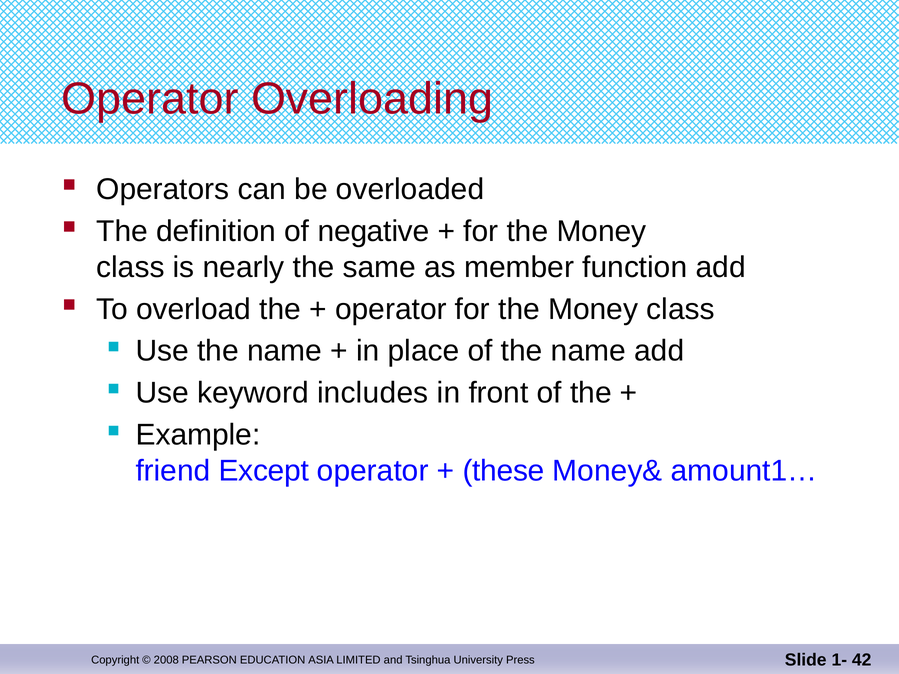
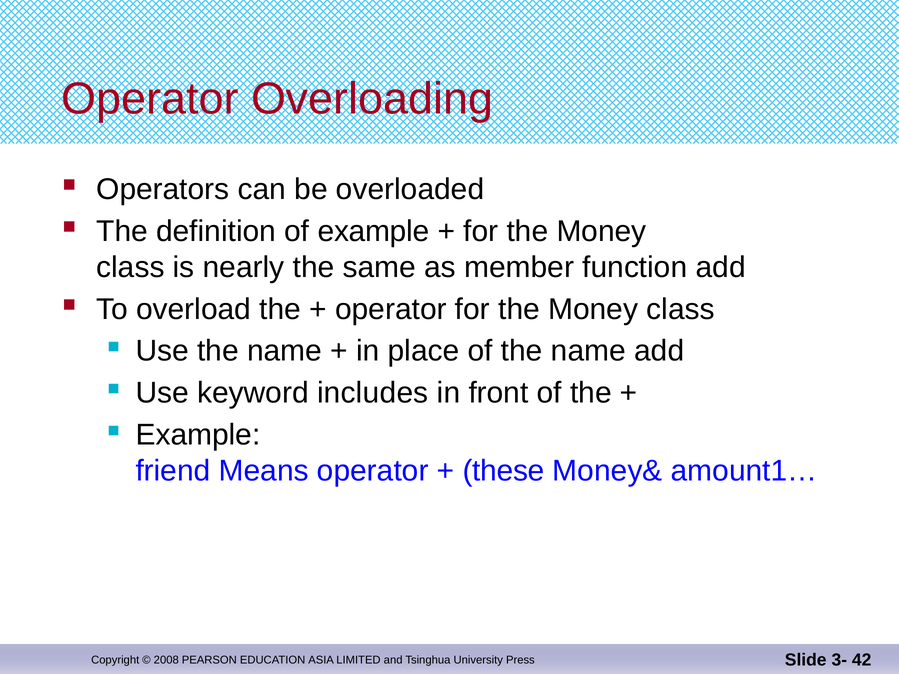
of negative: negative -> example (374, 231)
Except: Except -> Means (264, 471)
1-: 1- -> 3- (839, 660)
